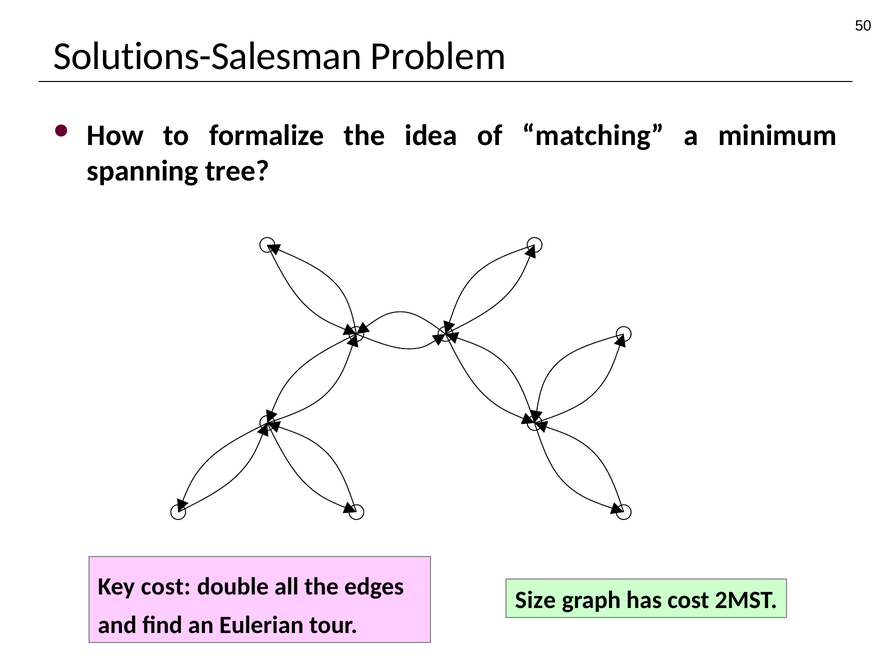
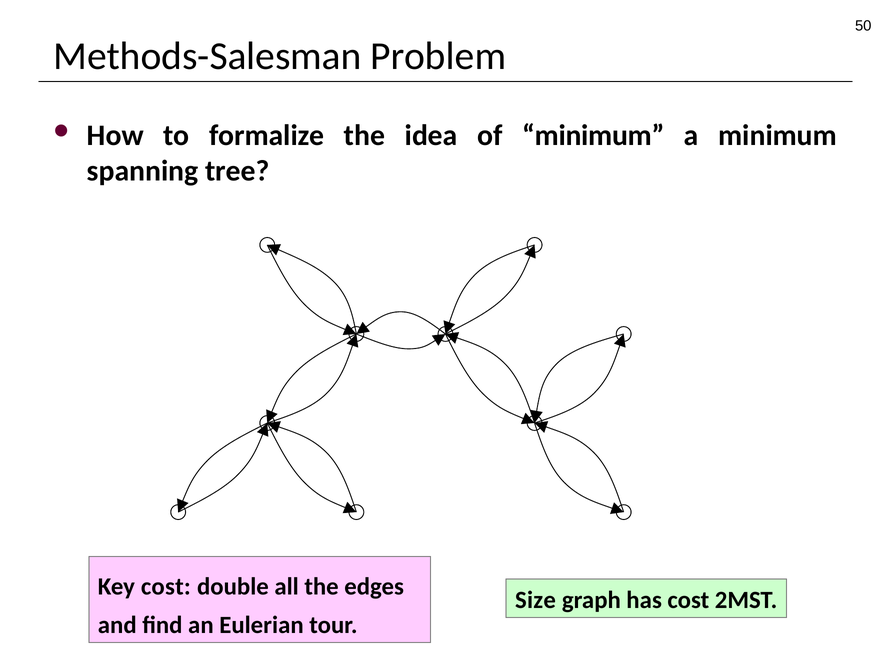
Solutions-Salesman: Solutions-Salesman -> Methods-Salesman (208, 56)
of matching: matching -> minimum (593, 136)
